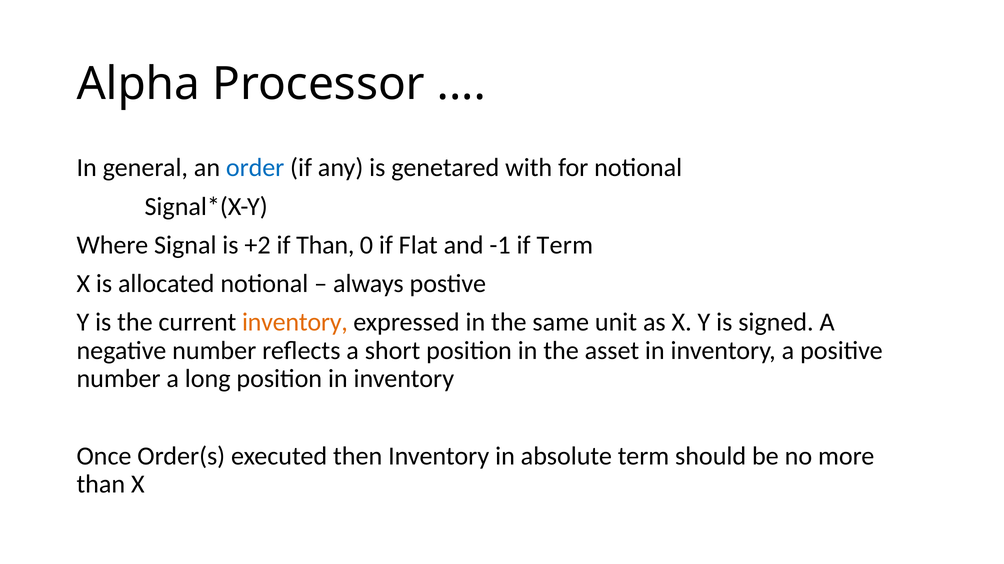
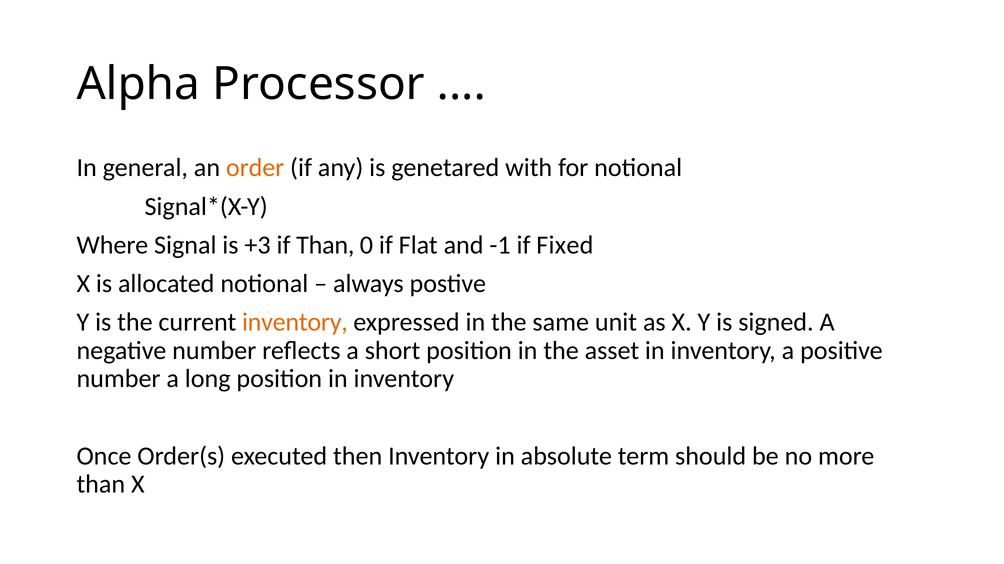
order colour: blue -> orange (255, 168)
+2: +2 -> +3 (258, 245)
if Term: Term -> Fixed (565, 245)
